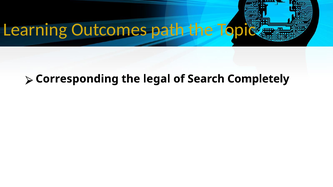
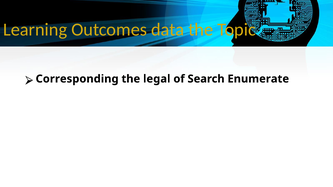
path: path -> data (168, 30)
Completely: Completely -> Enumerate (258, 79)
